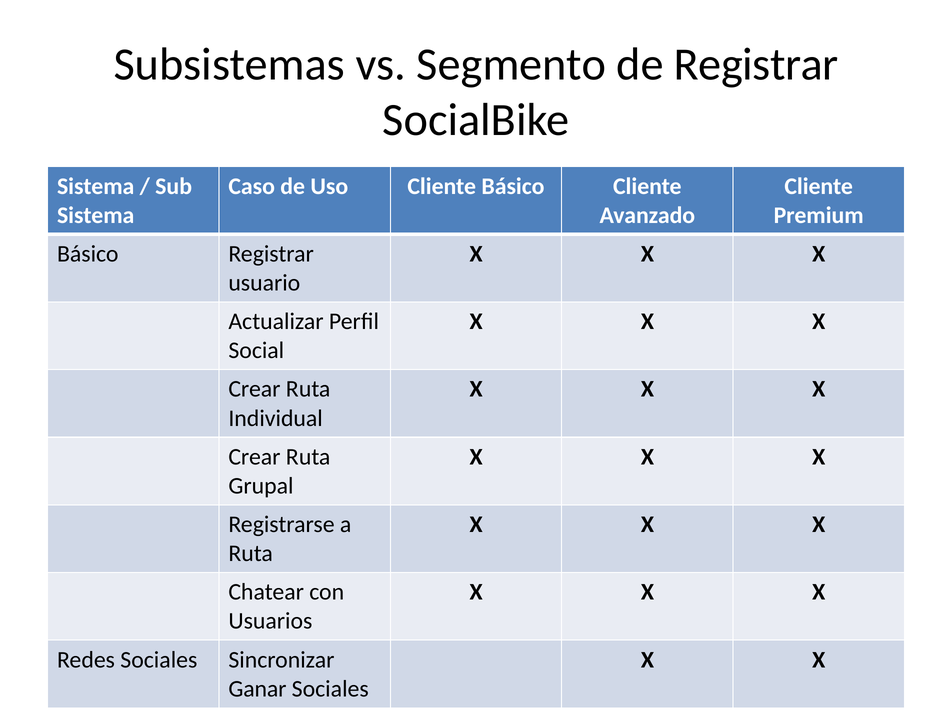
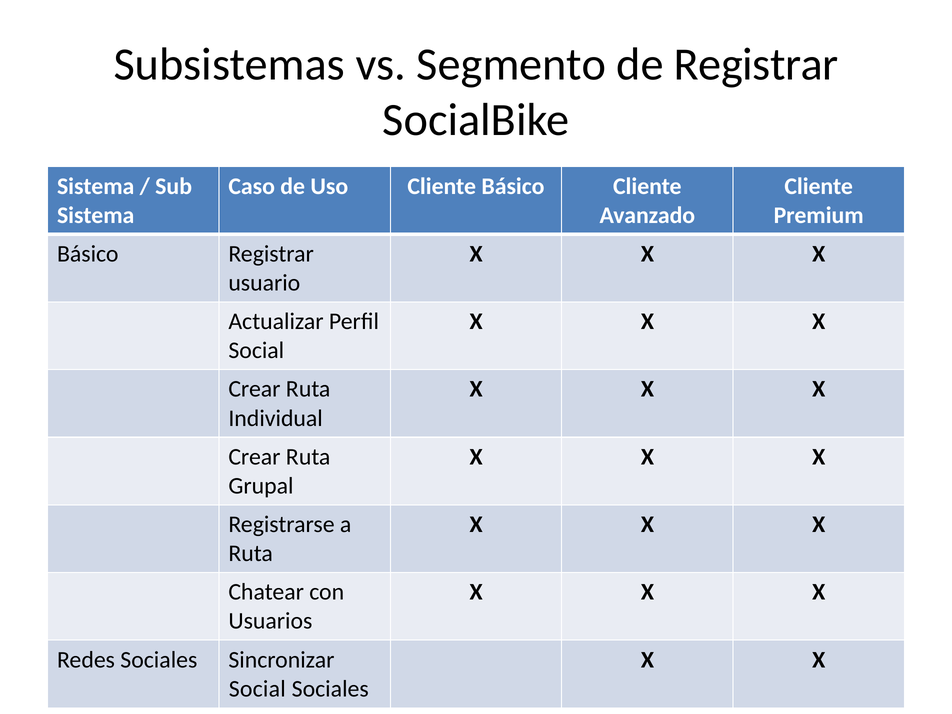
Ganar: Ganar -> Social (257, 689)
